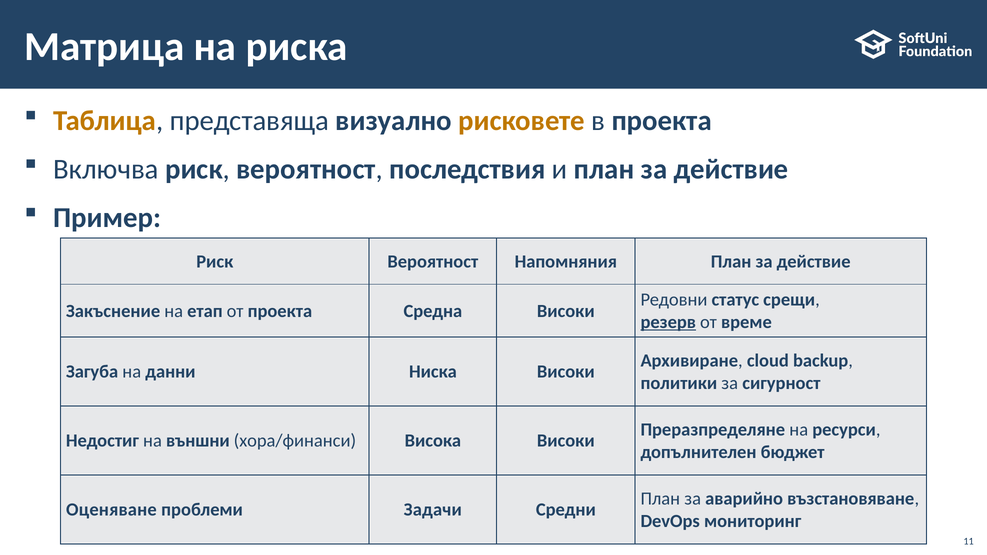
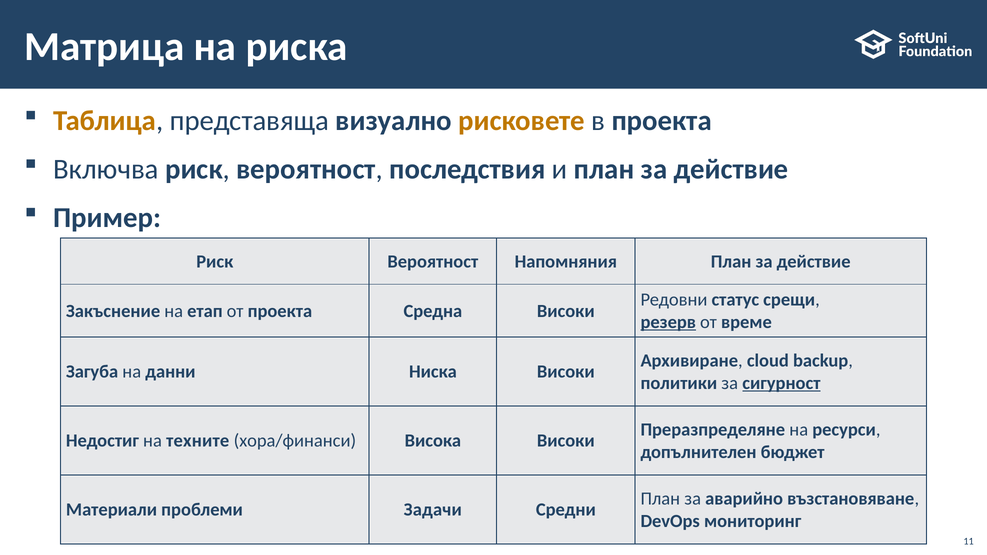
сигурност underline: none -> present (781, 383)
външни: външни -> техните (198, 441)
Оценяване: Оценяване -> Материали (112, 510)
